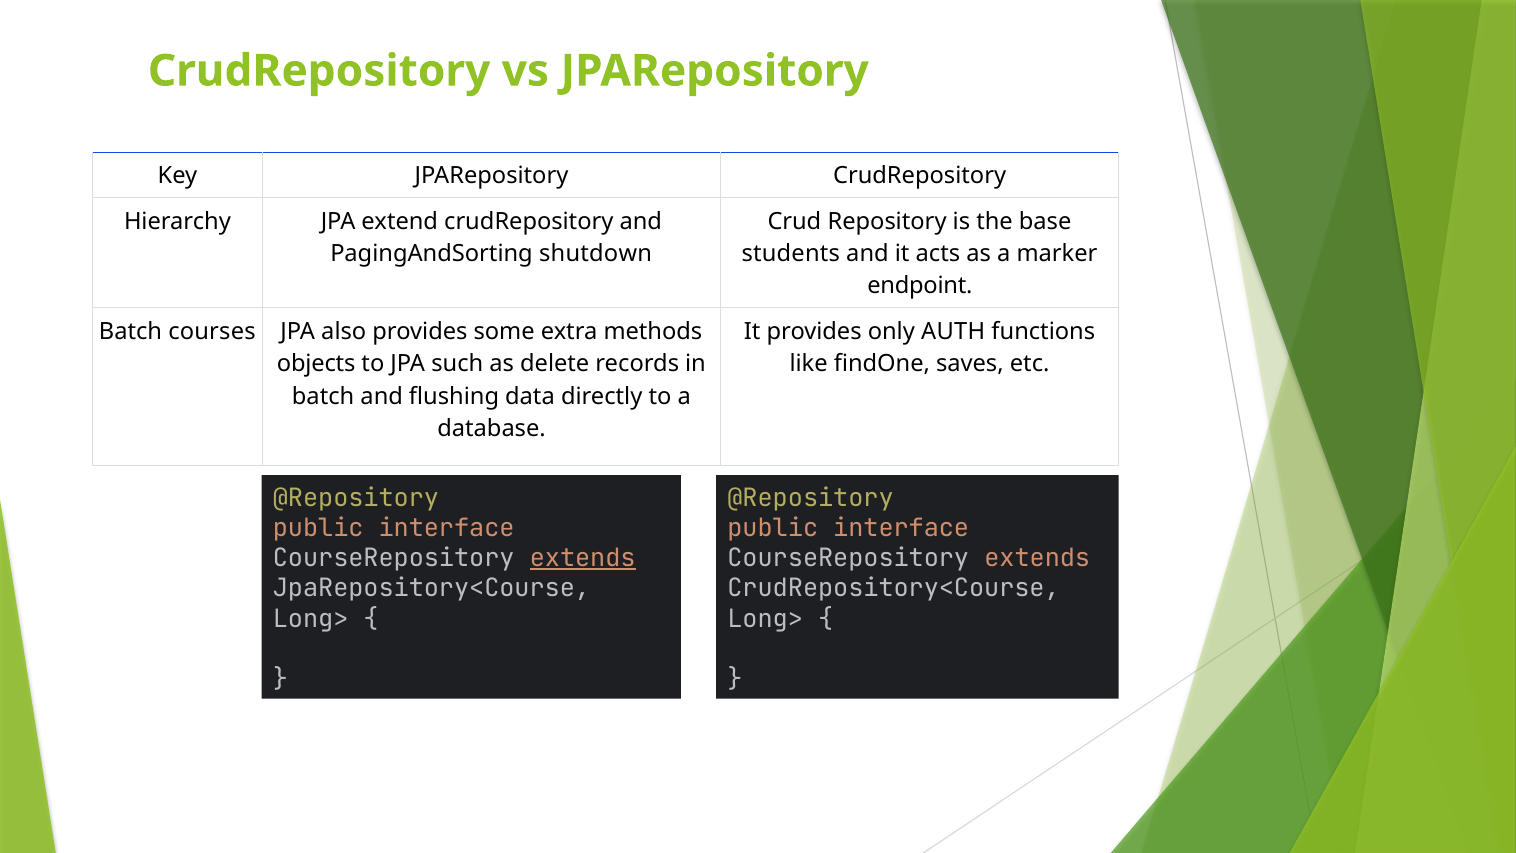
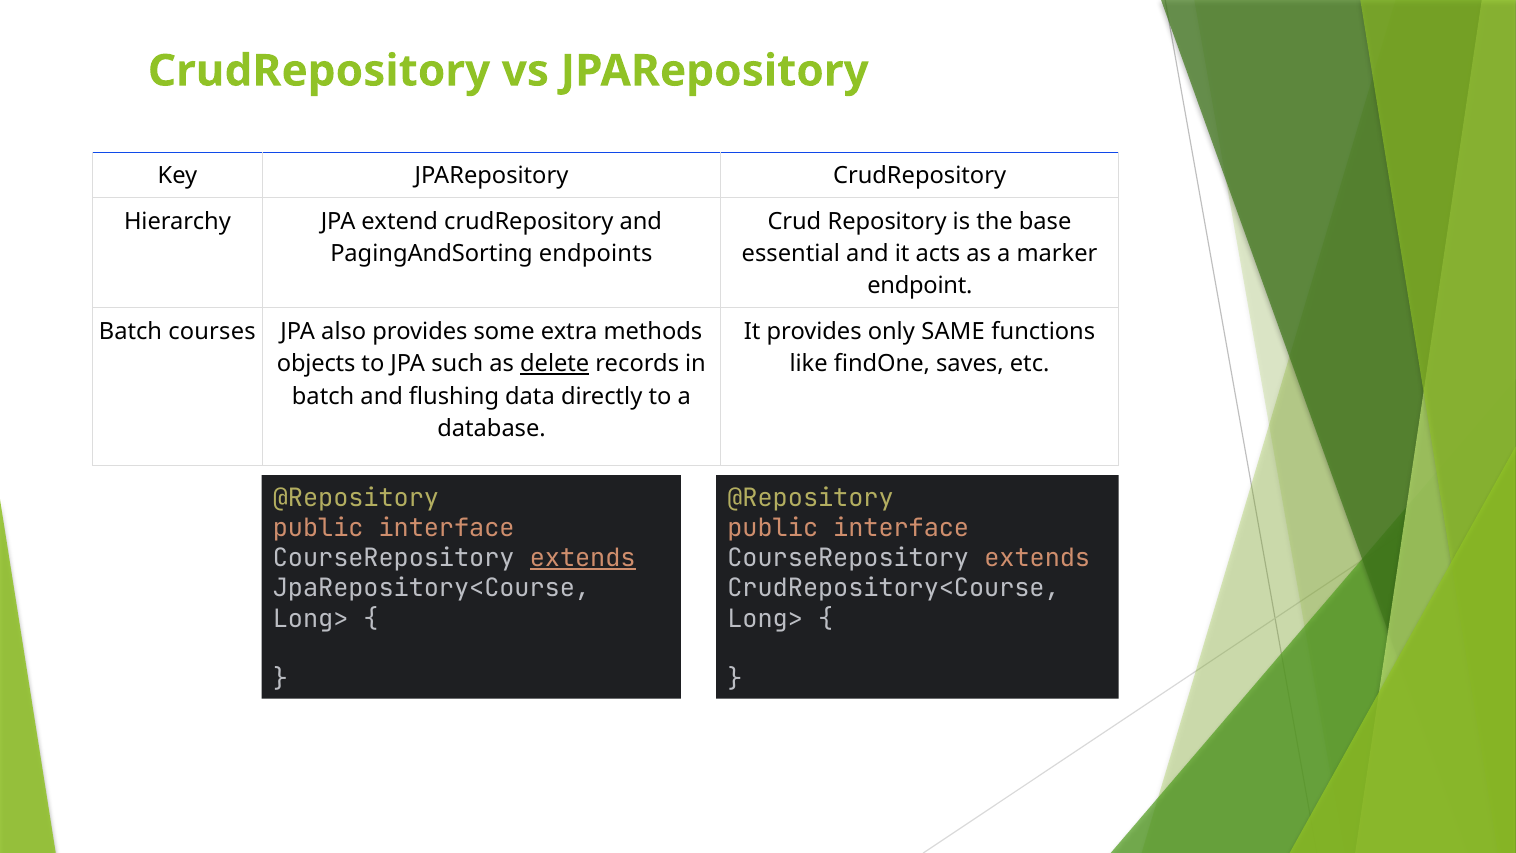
shutdown: shutdown -> endpoints (596, 254)
students: students -> essential (791, 254)
AUTH: AUTH -> SAME (953, 331)
delete underline: none -> present (555, 364)
